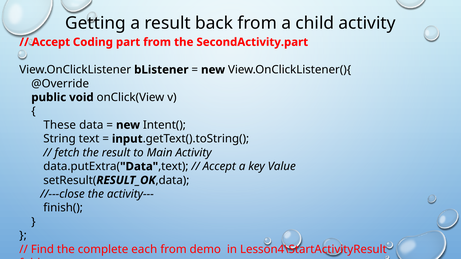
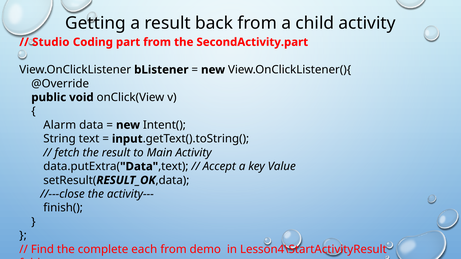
Accept: Accept -> Studio (51, 42)
These: These -> Alarm (60, 125)
